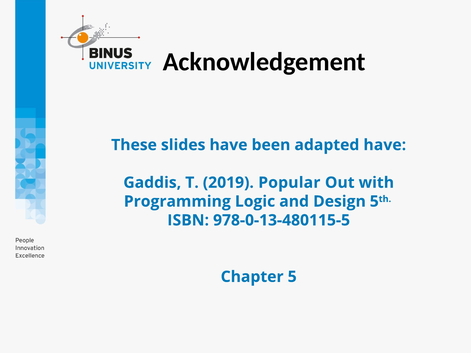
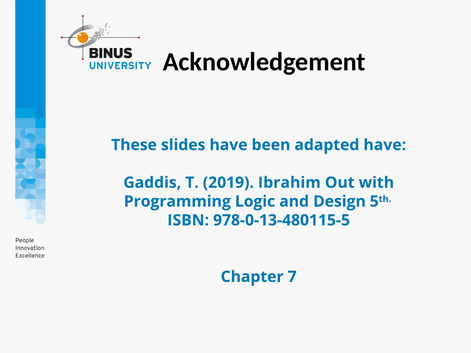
Popular: Popular -> Ibrahim (289, 183)
5: 5 -> 7 (292, 277)
